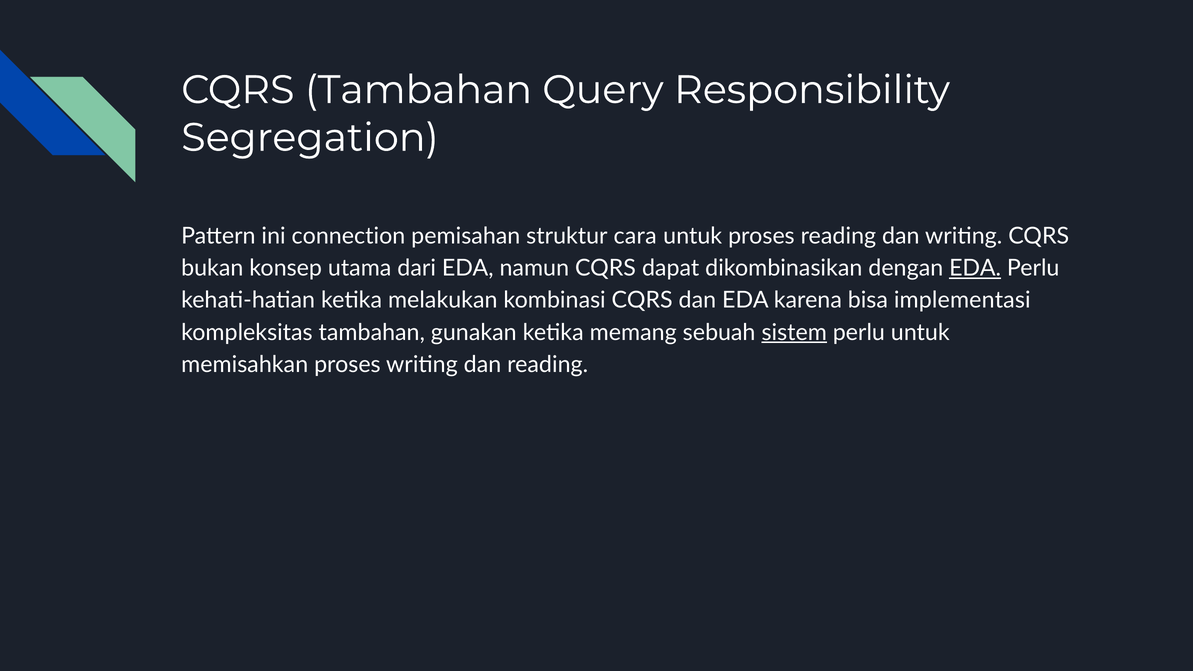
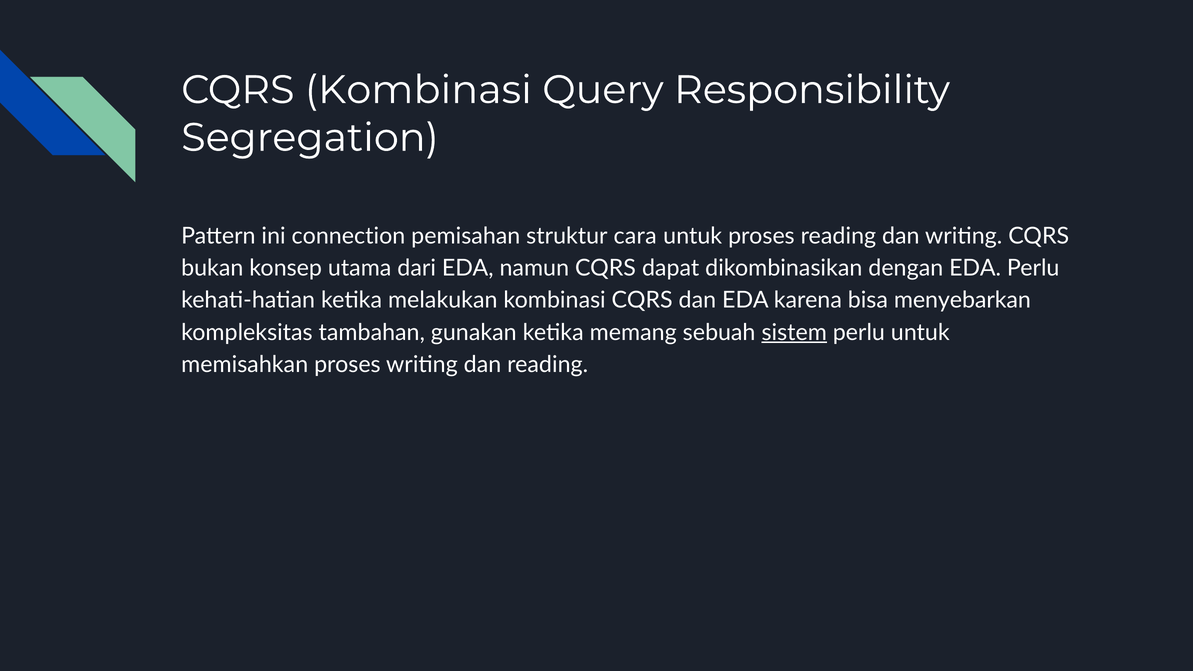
CQRS Tambahan: Tambahan -> Kombinasi (418, 90)
EDA underline: present -> none (975, 268)
implementasi: implementasi -> menyebarkan (962, 300)
